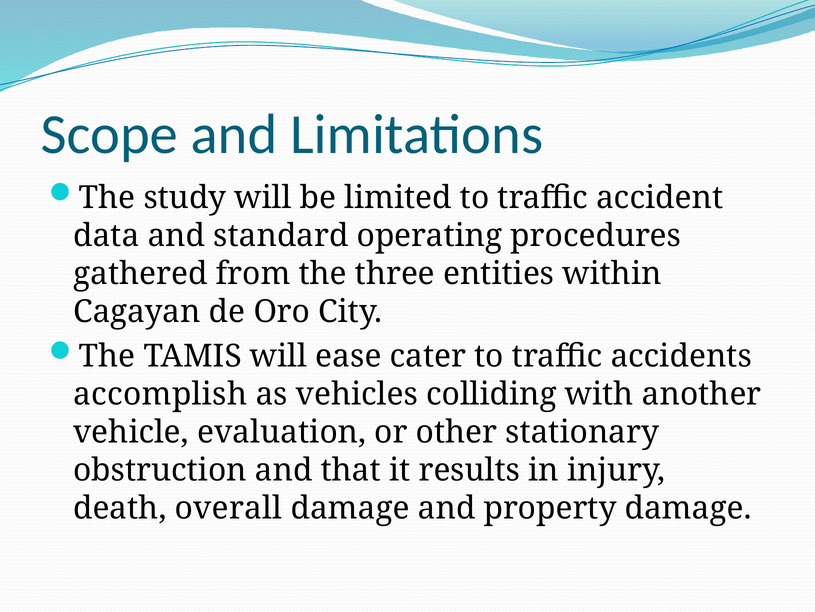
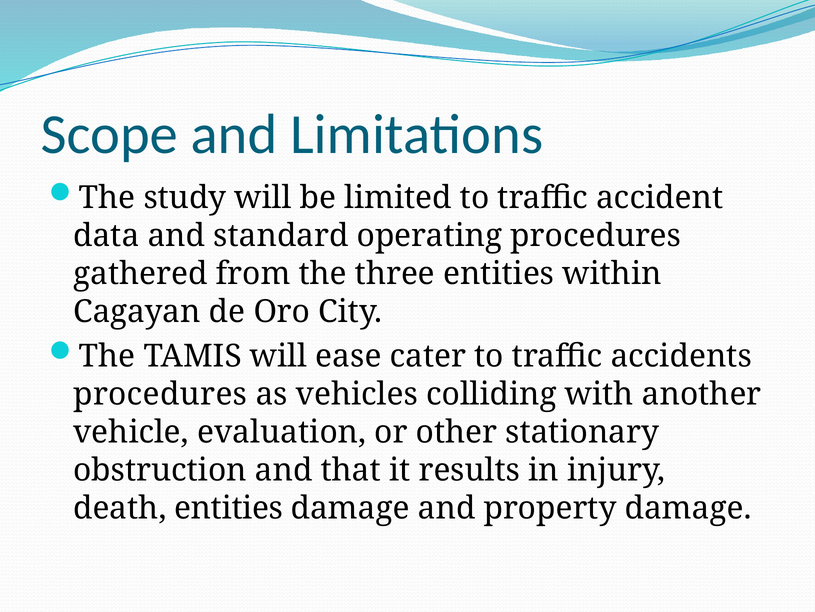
accomplish: accomplish -> procedures (160, 394)
death overall: overall -> entities (229, 508)
